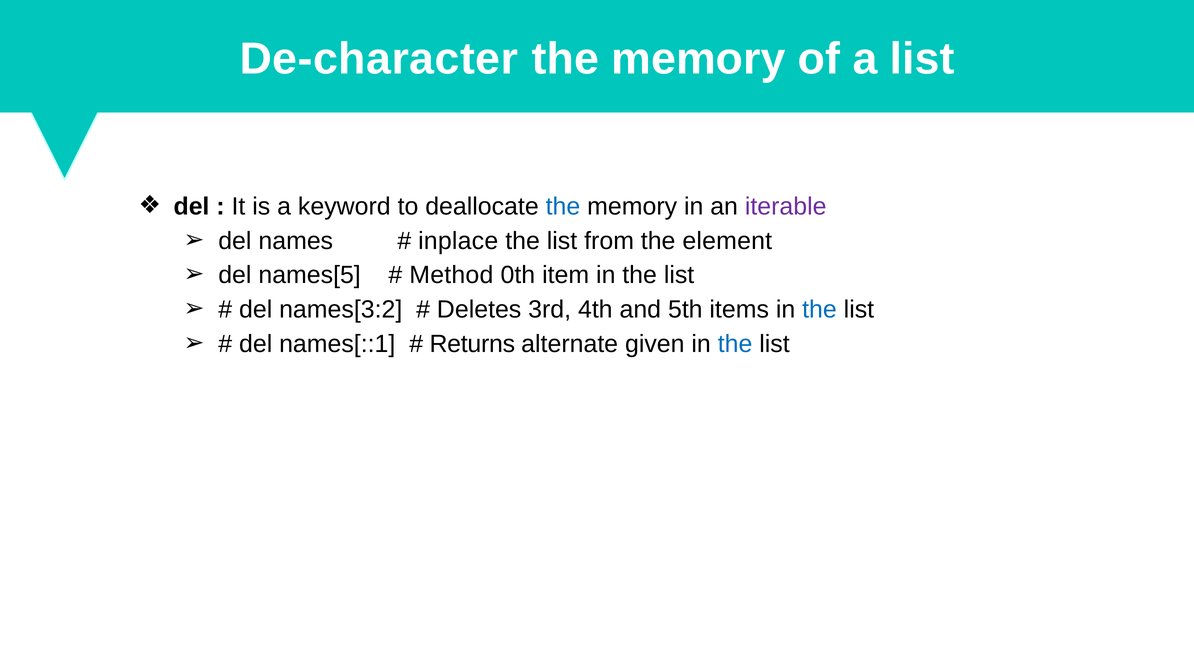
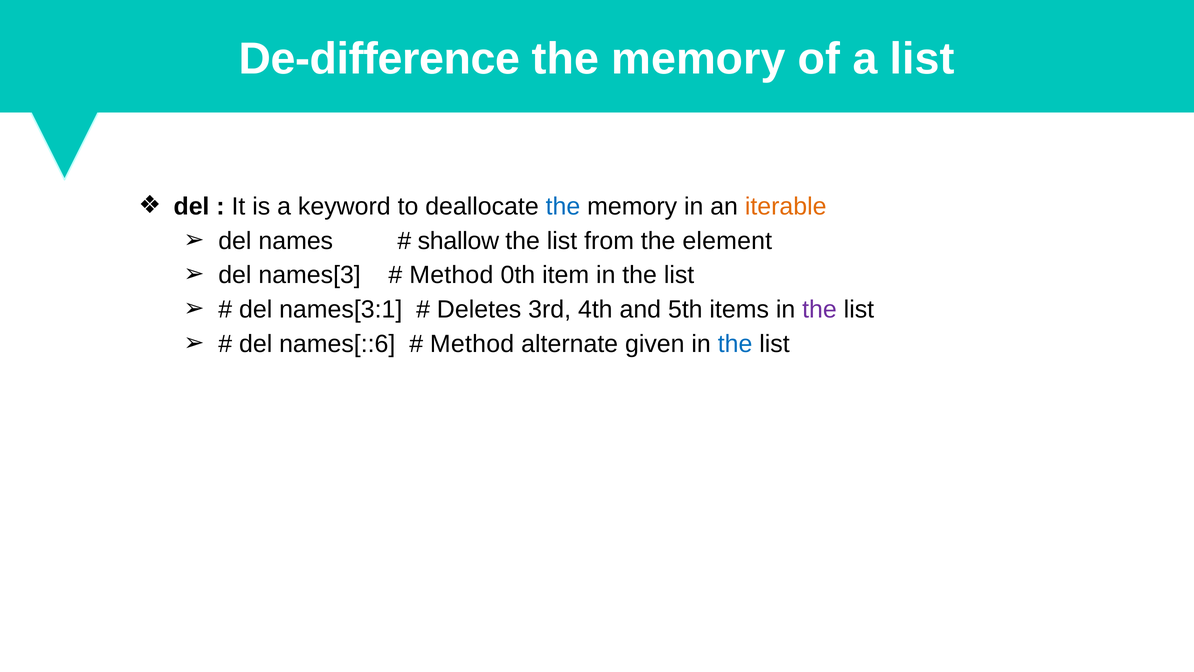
De-character: De-character -> De-difference (379, 59)
iterable colour: purple -> orange (786, 206)
inplace: inplace -> shallow (458, 241)
names[5: names[5 -> names[3 (310, 275)
names[3:2: names[3:2 -> names[3:1 (341, 309)
the colour: blue -> purple (819, 309)
names[::1: names[::1 -> names[::6 (337, 344)
Returns: Returns -> Method (472, 344)
